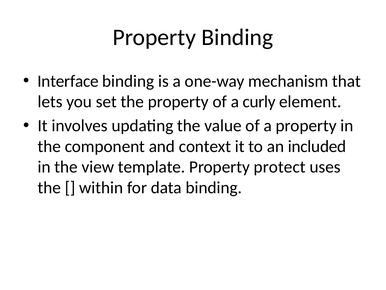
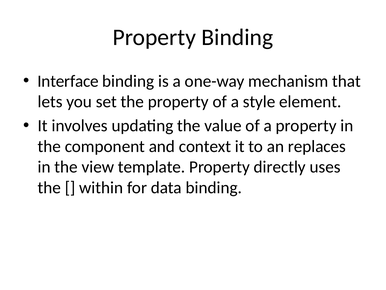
curly: curly -> style (259, 102)
included: included -> replaces (317, 146)
protect: protect -> directly (280, 167)
